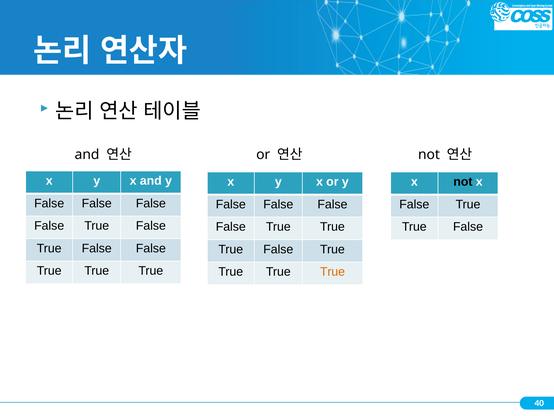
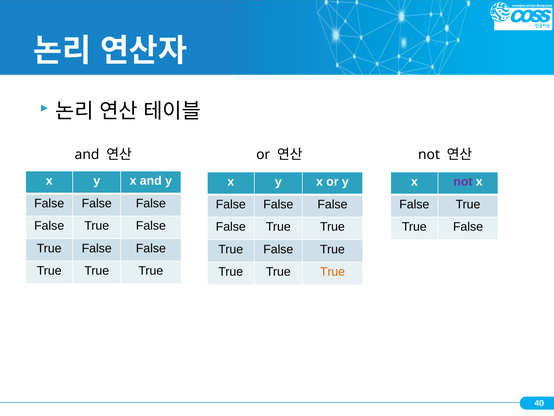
not colour: black -> purple (463, 182)
